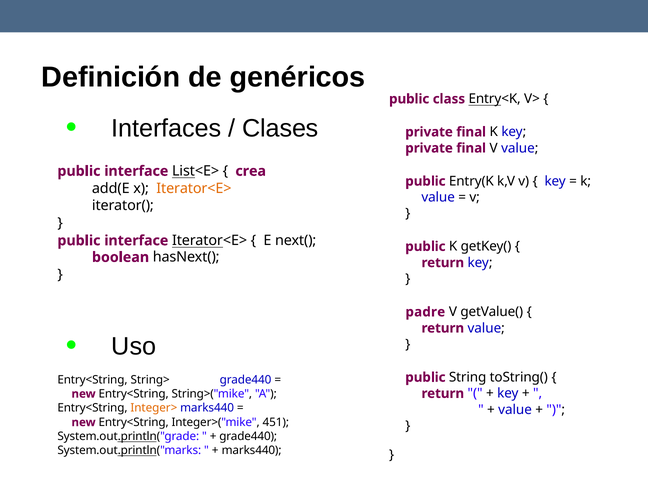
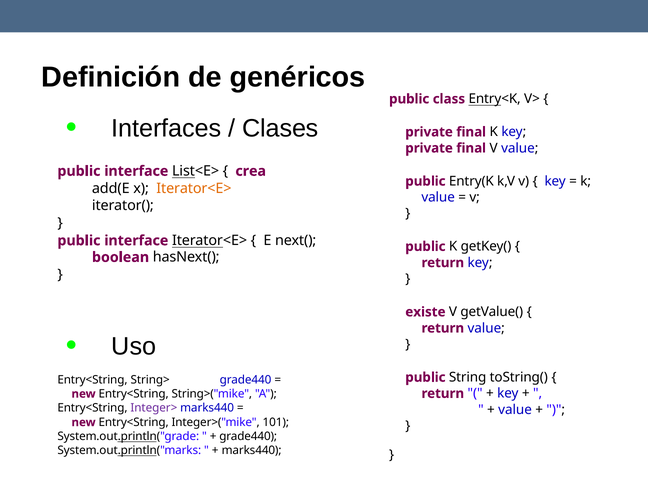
padre: padre -> existe (425, 312)
Integer> colour: orange -> purple (154, 408)
451: 451 -> 101 (276, 422)
